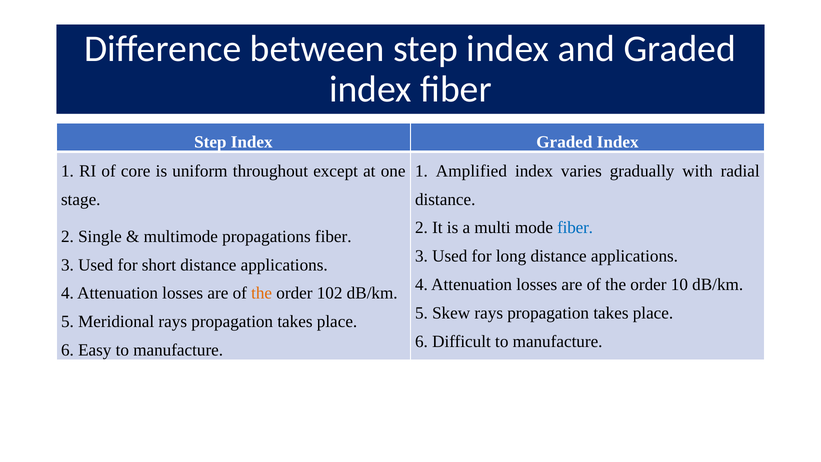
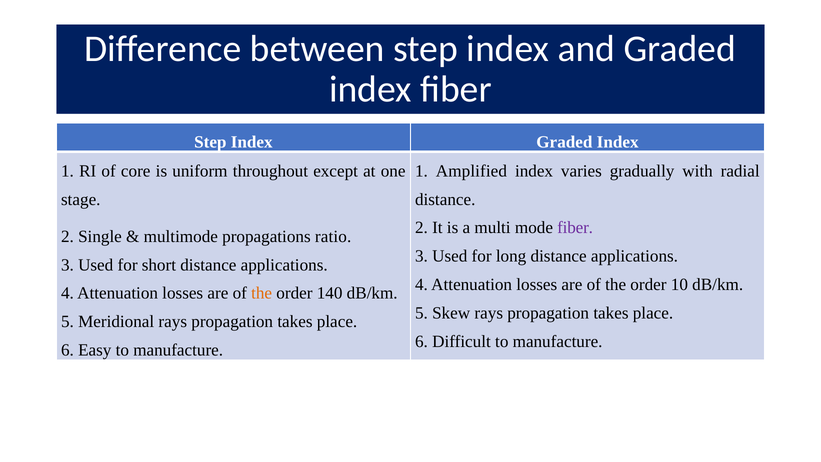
fiber colour: blue -> purple (575, 228)
propagations fiber: fiber -> ratio (333, 236)
102: 102 -> 140 (330, 293)
